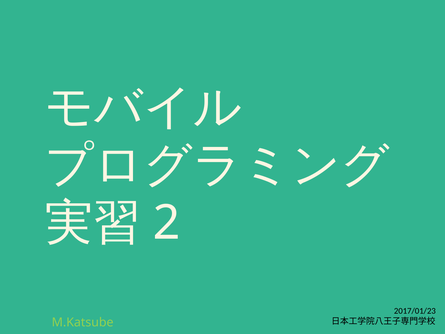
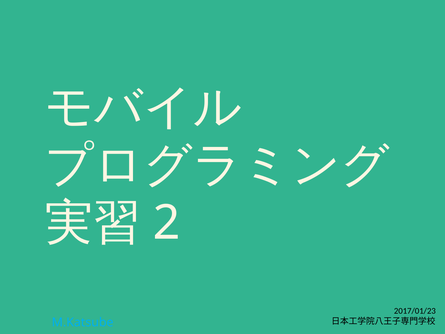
M.Katsube colour: light green -> light blue (83, 322)
